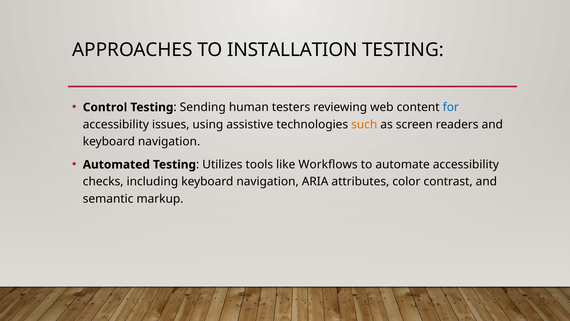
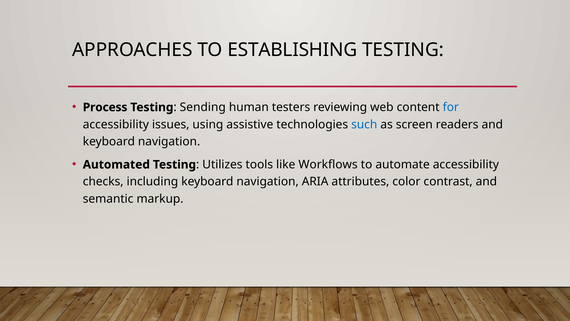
INSTALLATION: INSTALLATION -> ESTABLISHING (292, 50)
Control: Control -> Process (105, 107)
such colour: orange -> blue (364, 124)
